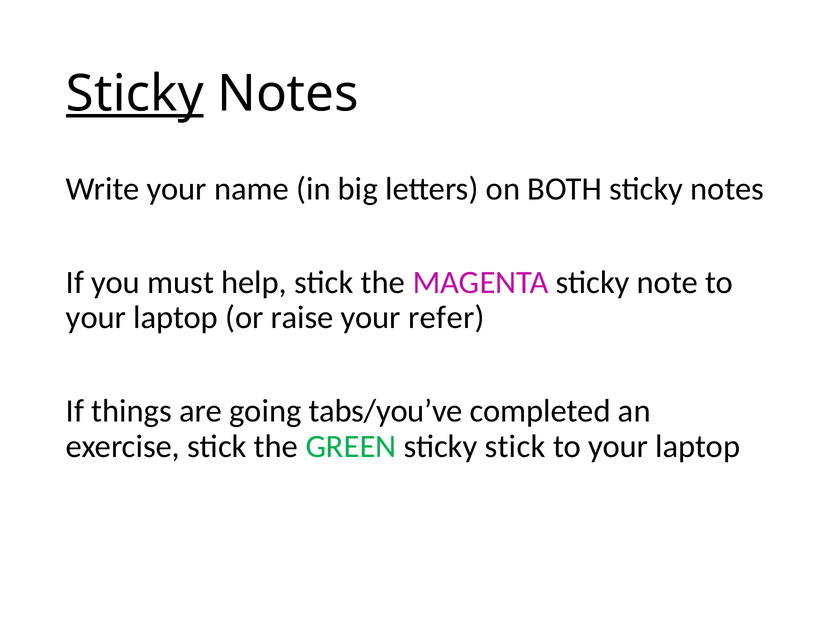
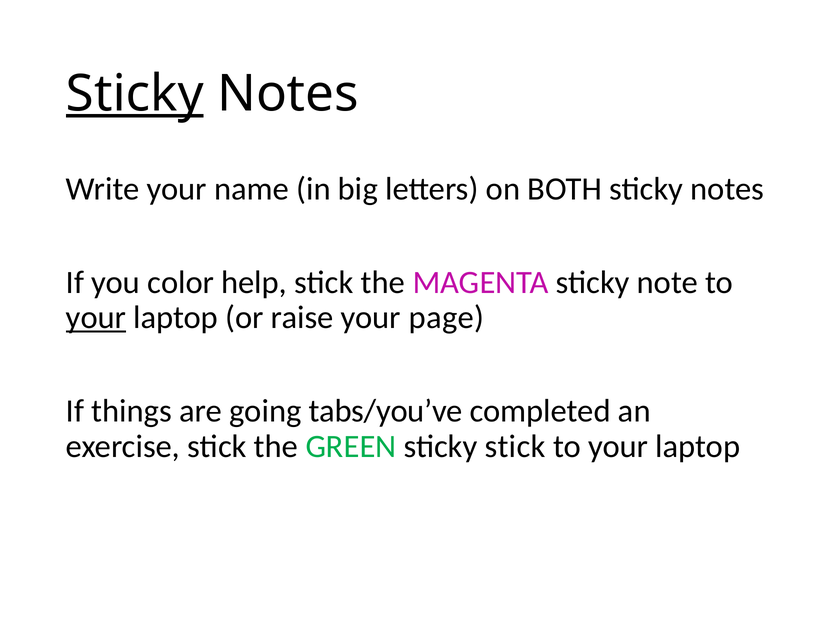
must: must -> color (181, 283)
your underline: none -> present (96, 318)
refer: refer -> page (446, 318)
